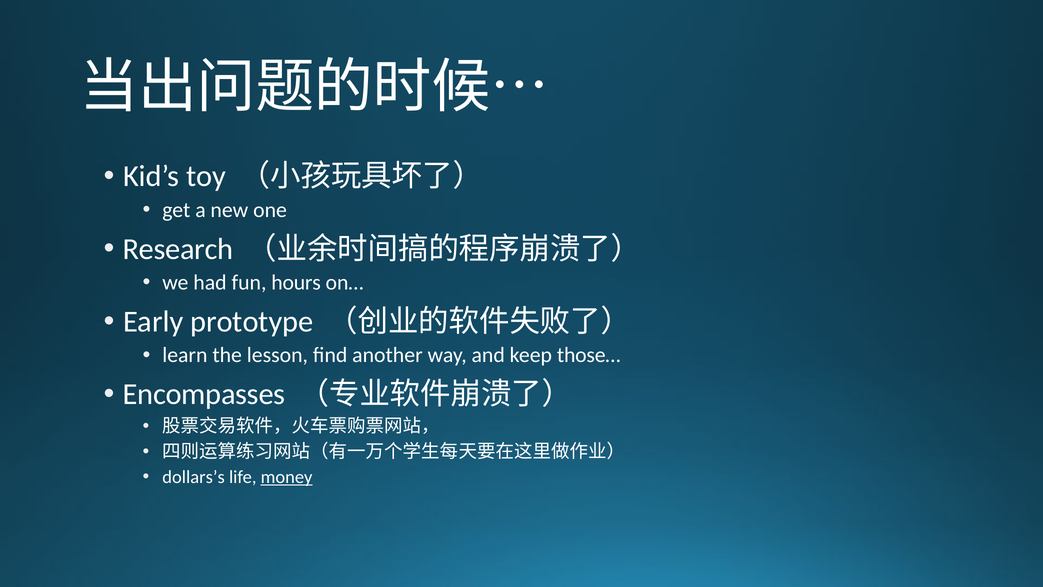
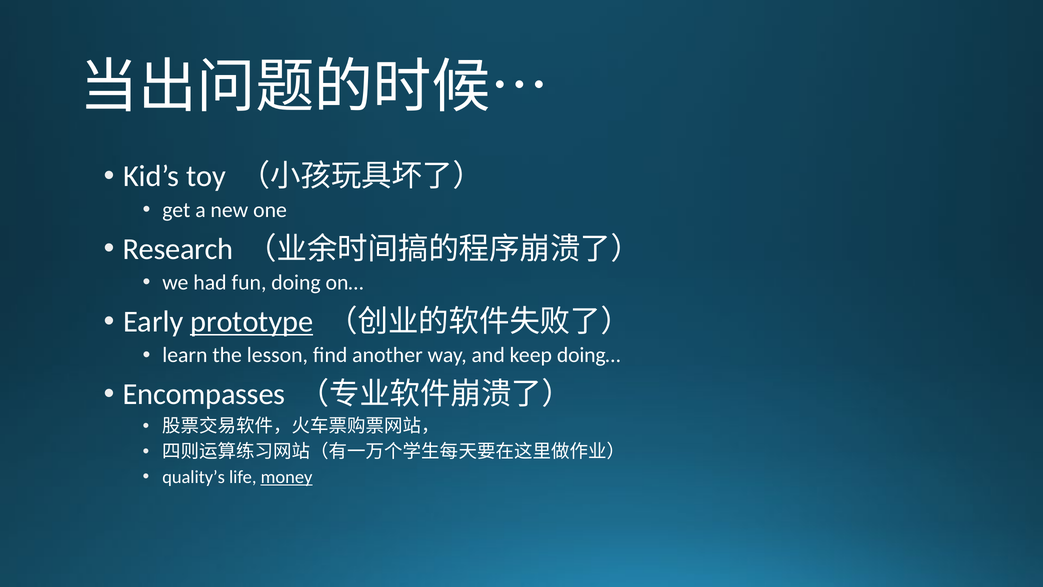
hours: hours -> doing (296, 283)
prototype underline: none -> present (252, 321)
those…: those… -> doing… (589, 355)
dollars’s: dollars’s -> quality’s (194, 477)
